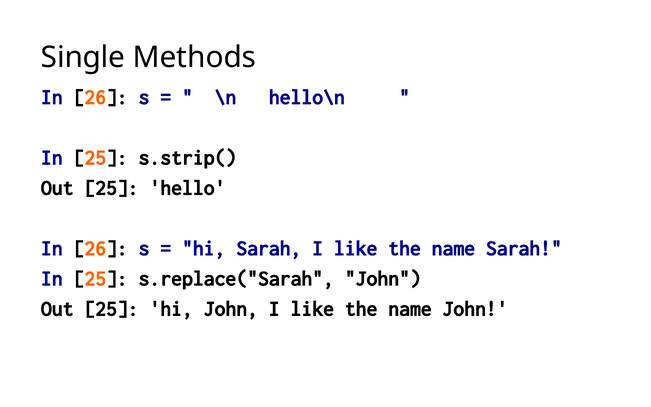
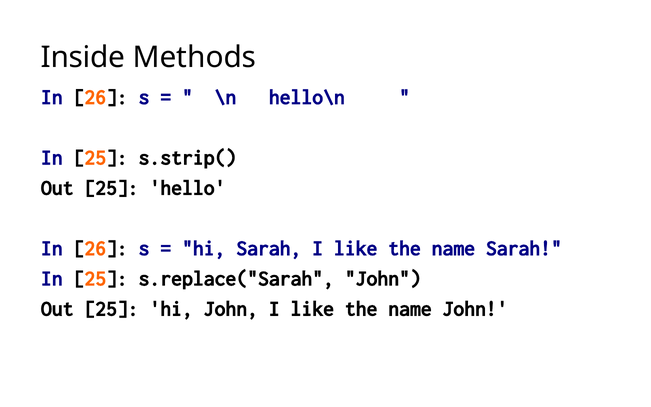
Single: Single -> Inside (83, 57)
